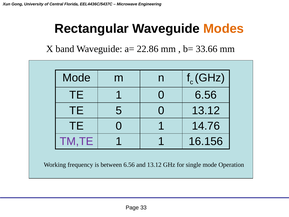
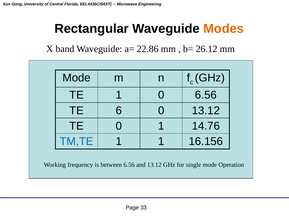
33.66: 33.66 -> 26.12 (207, 49)
5: 5 -> 6 (119, 110)
TM,TE colour: purple -> blue (77, 141)
